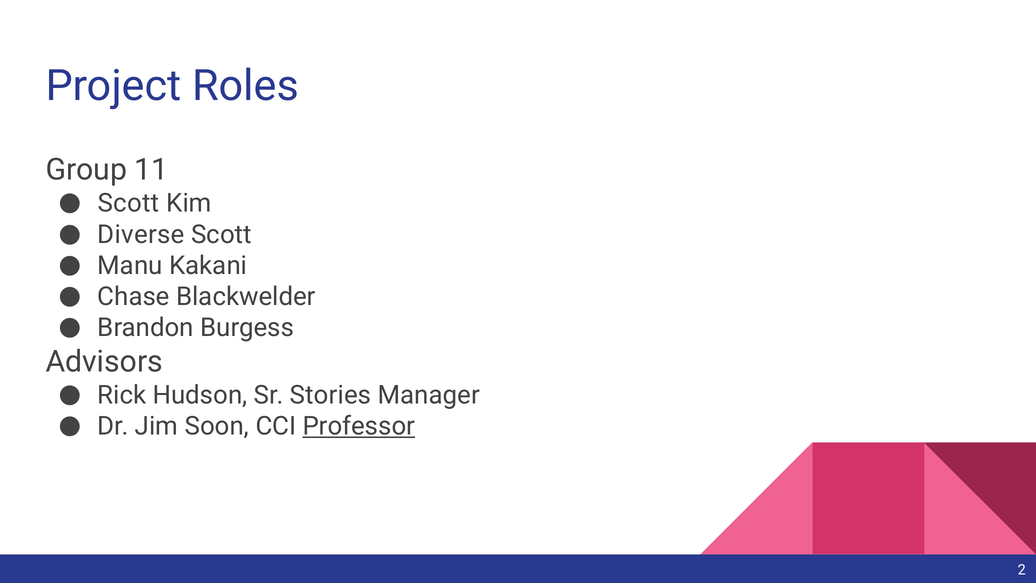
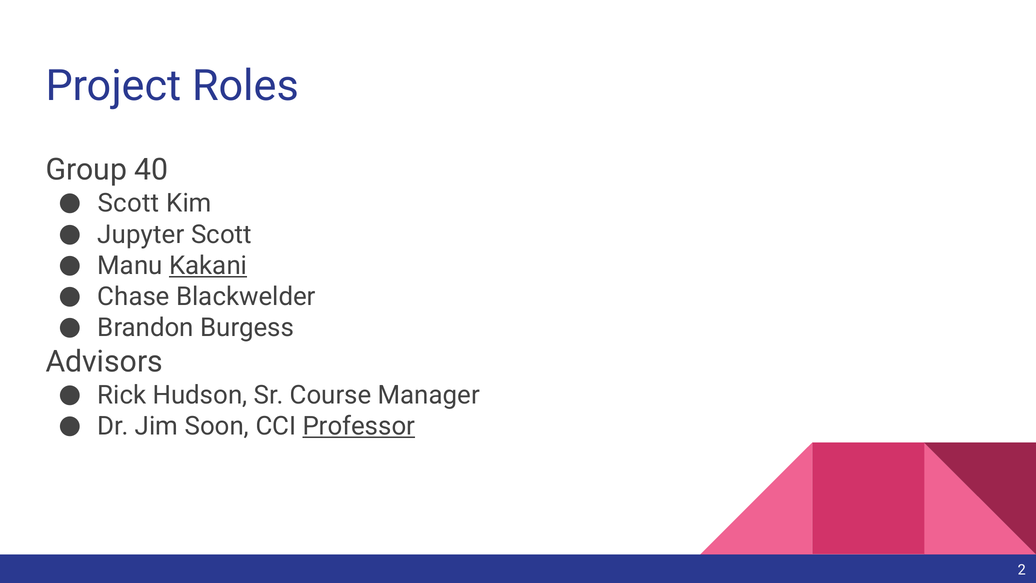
11: 11 -> 40 (151, 170)
Diverse: Diverse -> Jupyter (141, 234)
Kakani underline: none -> present (208, 265)
Stories: Stories -> Course (331, 395)
